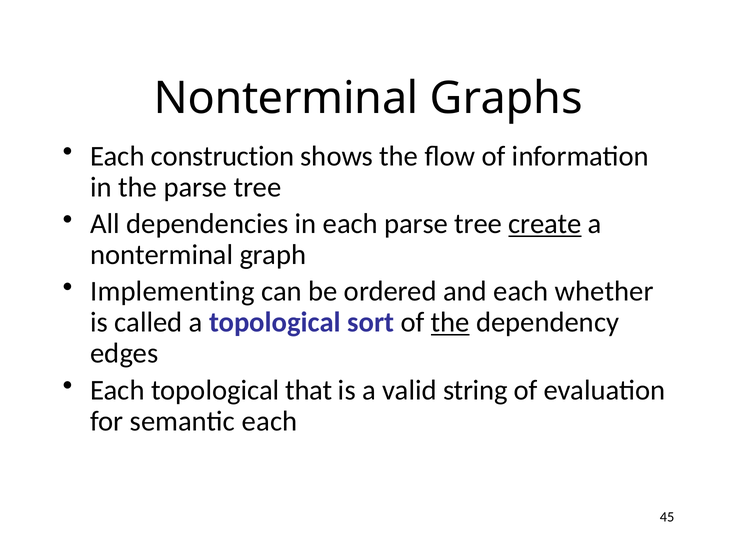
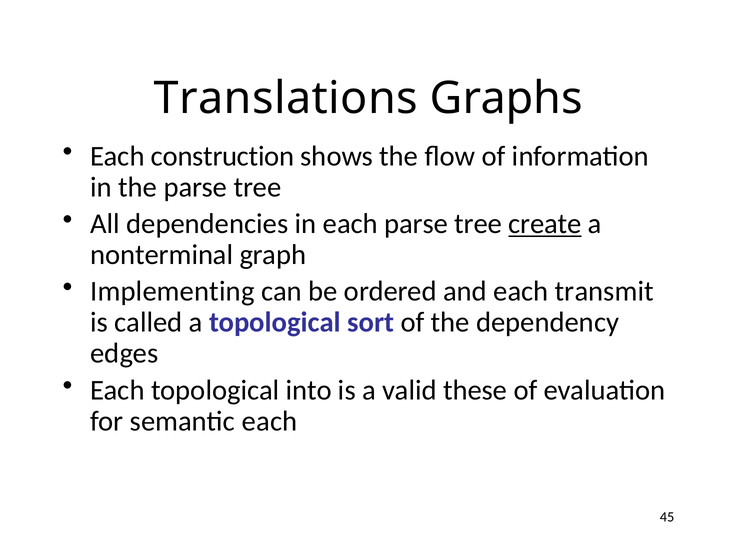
Nonterminal: Nonterminal -> Translations (286, 98)
whether: whether -> transmit (604, 291)
the underline: present -> none (450, 322)
that: that -> into (309, 390)
string: string -> these (475, 390)
